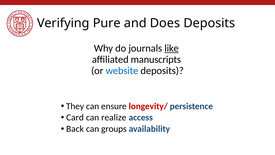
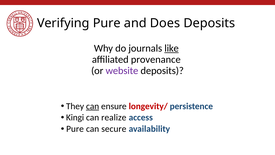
manuscripts: manuscripts -> provenance (156, 59)
website colour: blue -> purple (122, 70)
can underline: none -> present (93, 106)
Card: Card -> Kingi (75, 117)
Back: Back -> Pure (75, 129)
groups: groups -> secure (114, 129)
